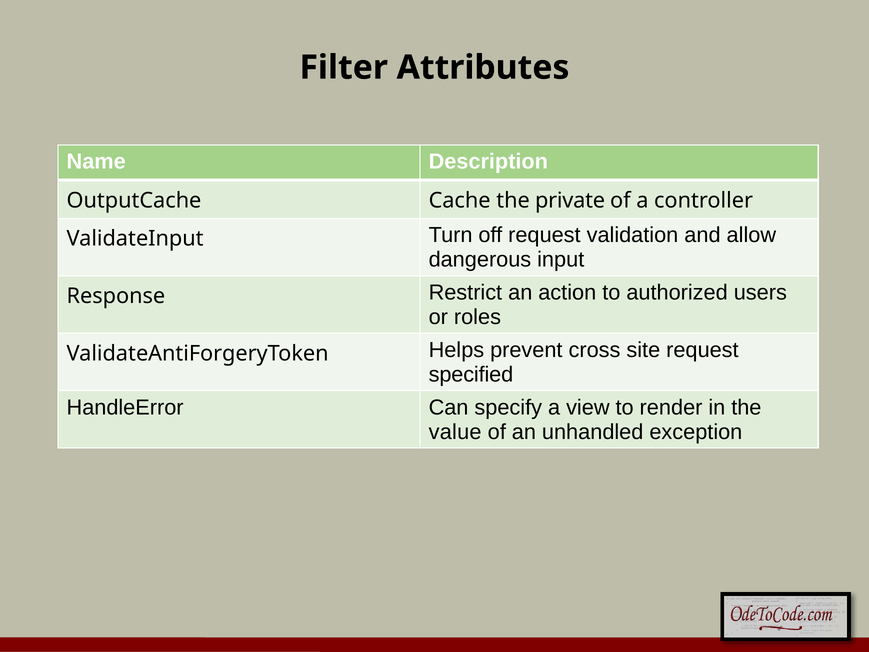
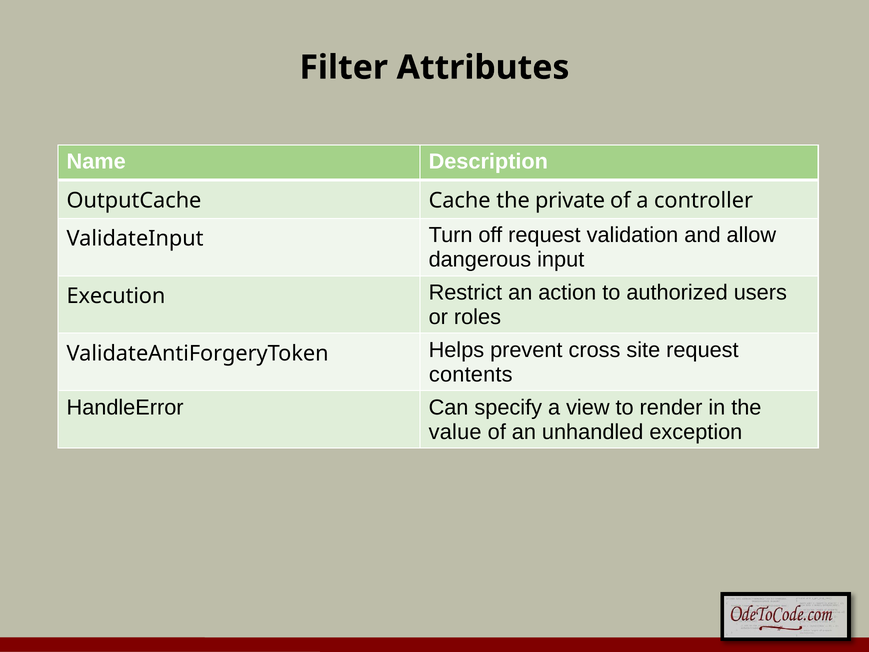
Response: Response -> Execution (116, 296)
specified: specified -> contents (471, 374)
